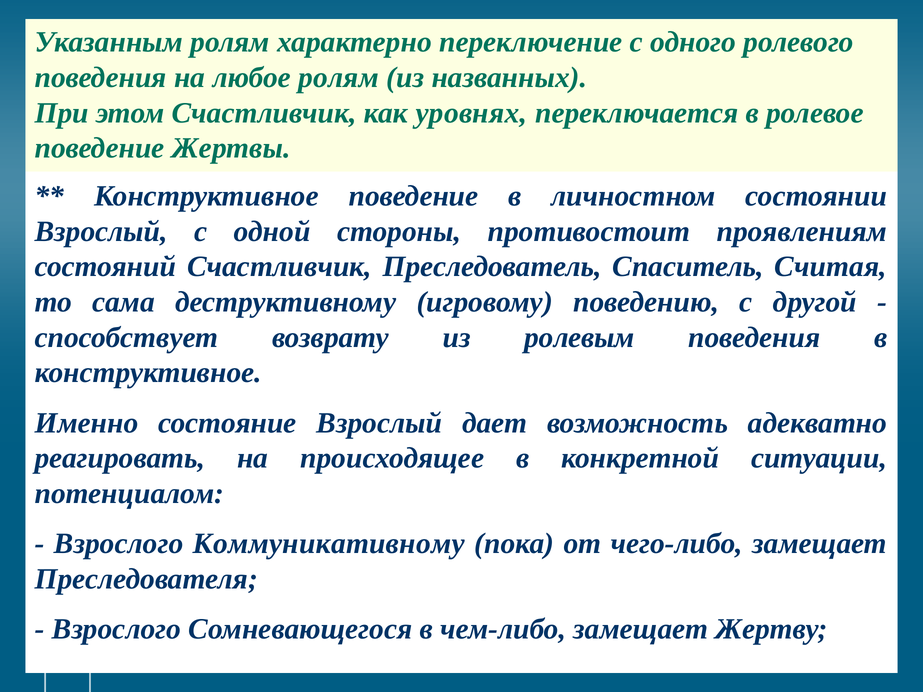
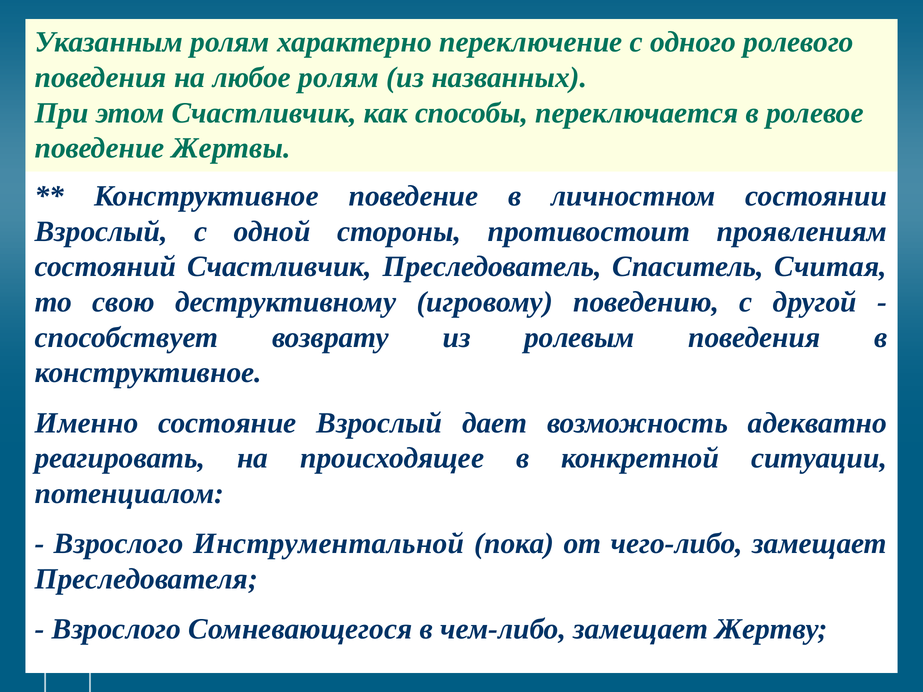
уровнях: уровнях -> способы (472, 113)
сама: сама -> свою (124, 302)
Коммуникативному: Коммуникативному -> Инструментальной (329, 544)
